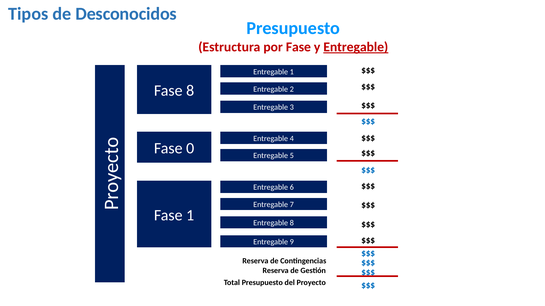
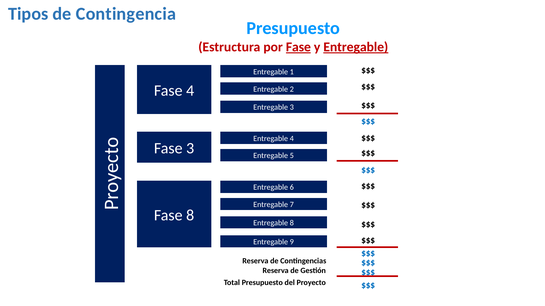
Desconocidos: Desconocidos -> Contingencia (126, 14)
Fase underline: none -> present (298, 47)
Fase 8: 8 -> 4 (190, 91)
Fase 0: 0 -> 3 (190, 149)
Fase 1: 1 -> 8 (190, 216)
